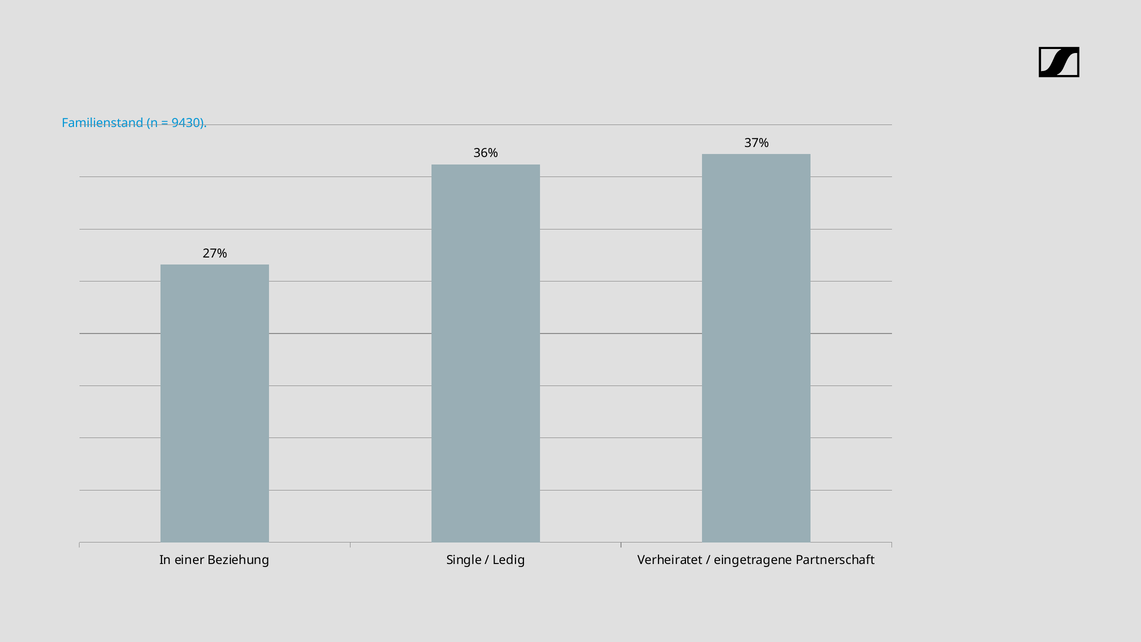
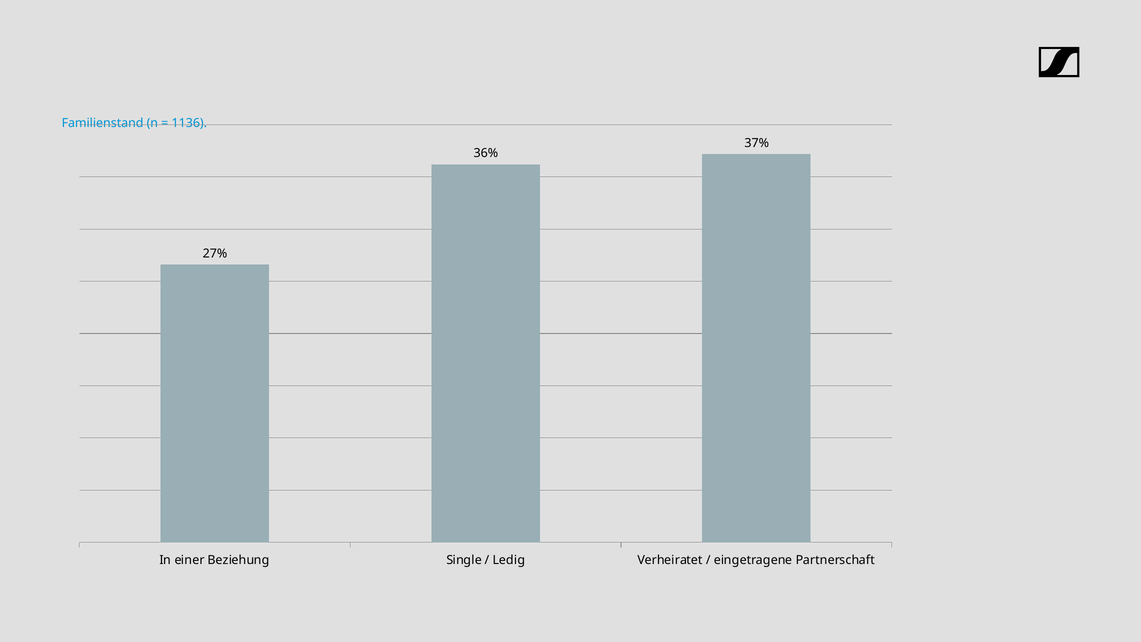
9430: 9430 -> 1136 (189, 123)
